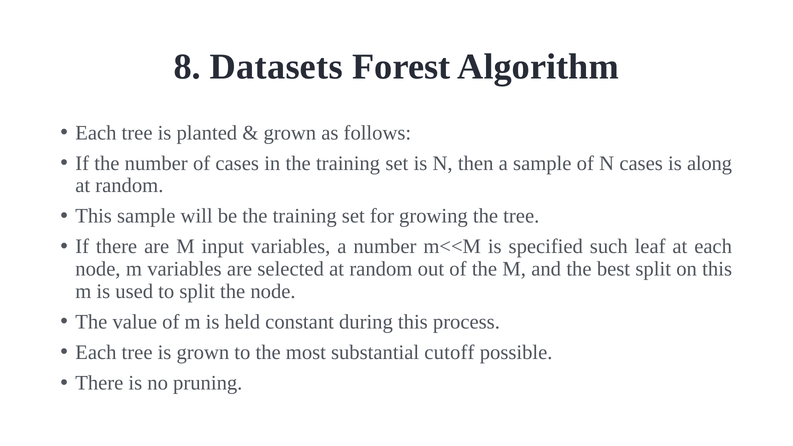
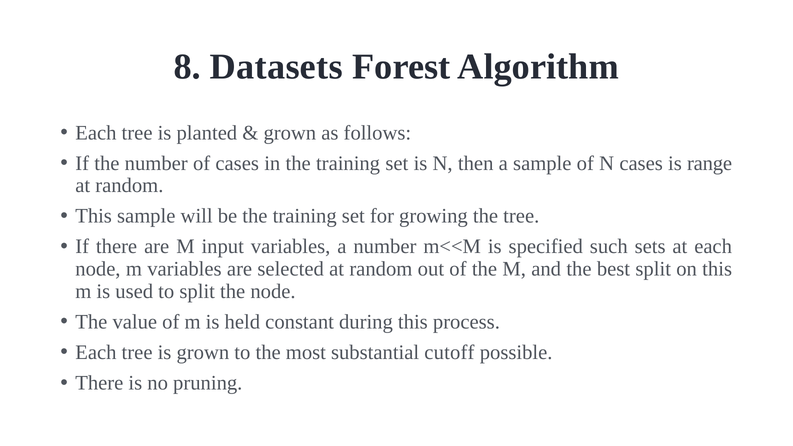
along: along -> range (710, 163)
leaf: leaf -> sets (650, 247)
